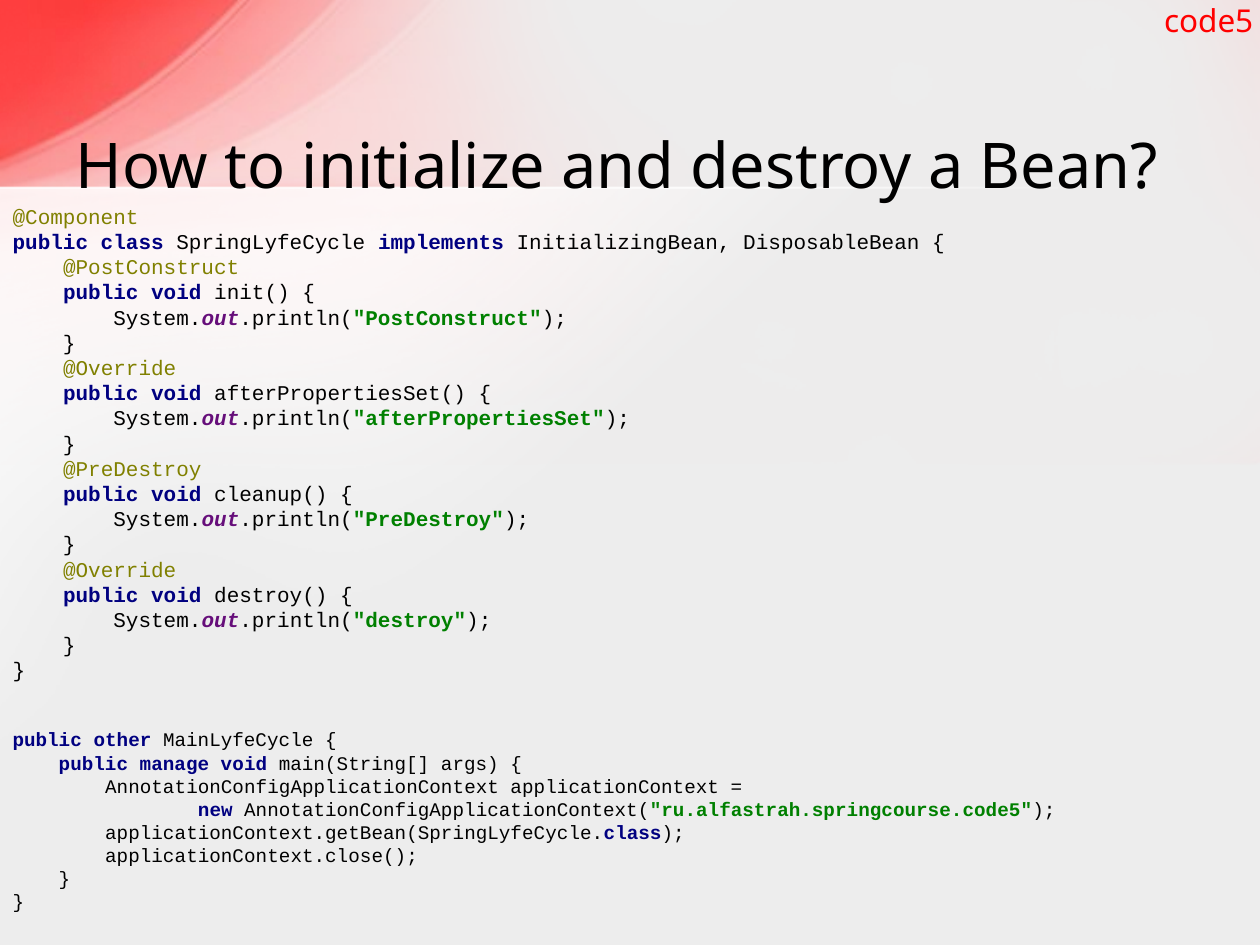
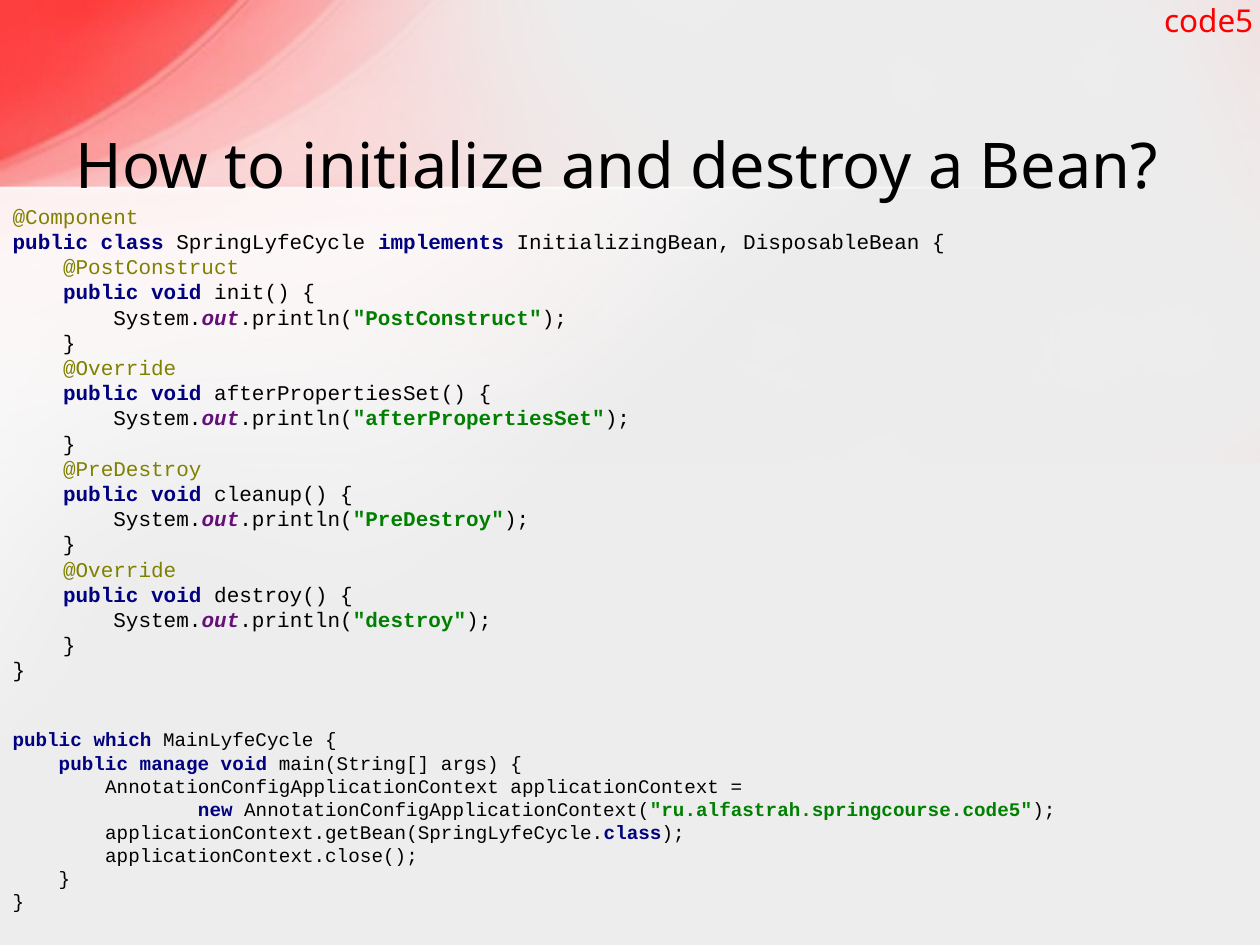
other: other -> which (122, 741)
